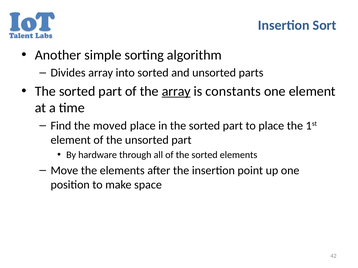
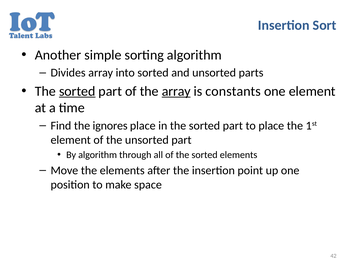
sorted underline: none -> present (77, 91)
moved: moved -> ignores (110, 126)
By hardware: hardware -> algorithm (98, 155)
